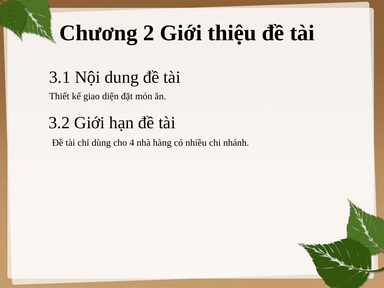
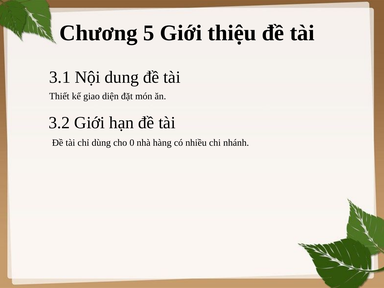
2: 2 -> 5 (149, 33)
4: 4 -> 0 (132, 143)
